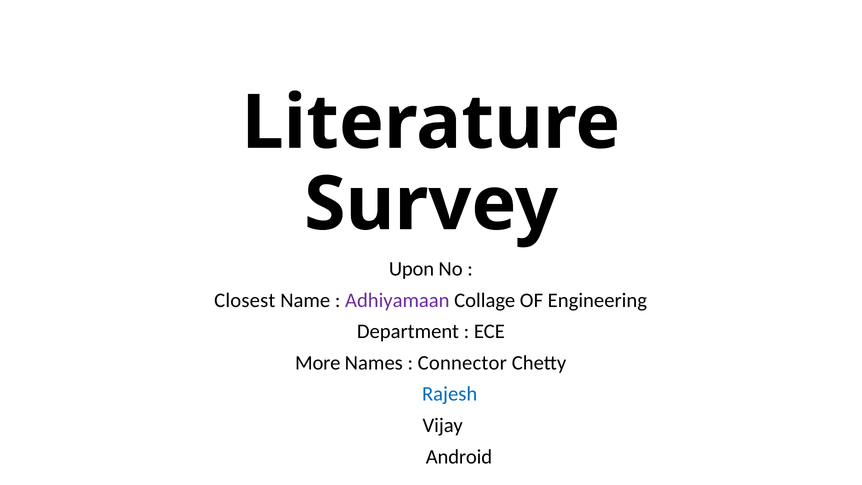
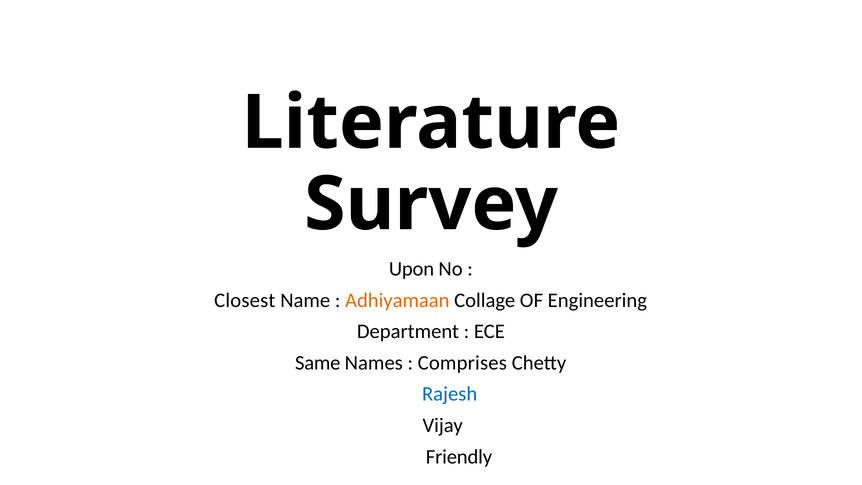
Adhiyamaan colour: purple -> orange (397, 300)
More: More -> Same (318, 363)
Connector: Connector -> Comprises (462, 363)
Android: Android -> Friendly (459, 457)
